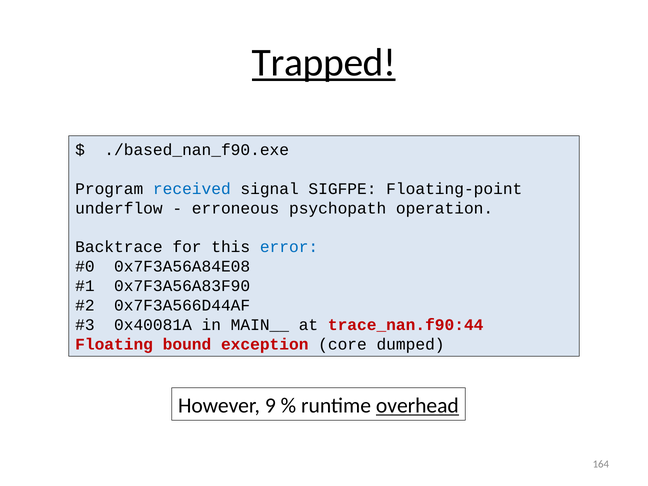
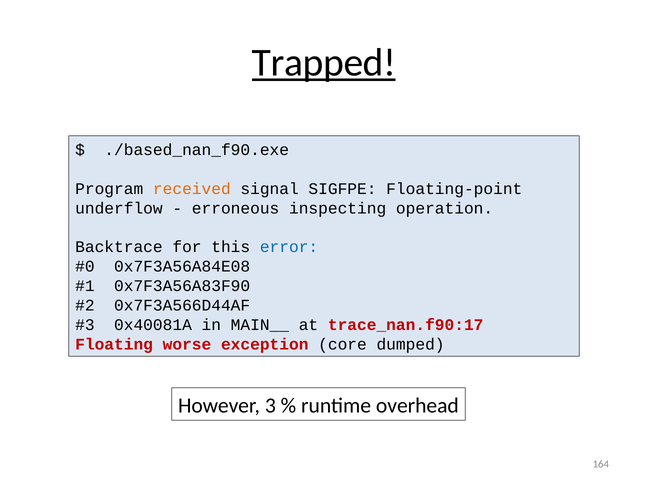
received colour: blue -> orange (192, 189)
psychopath: psychopath -> inspecting (338, 208)
trace_nan.f90:44: trace_nan.f90:44 -> trace_nan.f90:17 (406, 325)
bound: bound -> worse (187, 344)
9: 9 -> 3 (270, 406)
overhead underline: present -> none (417, 406)
